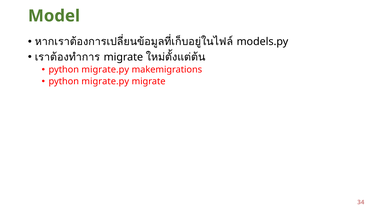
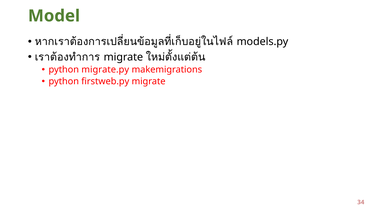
migrate.py: migrate.py -> firstweb.py (105, 82)
